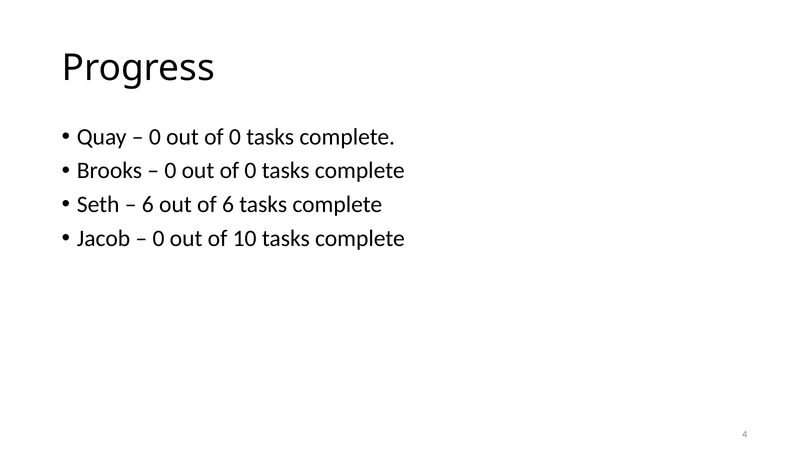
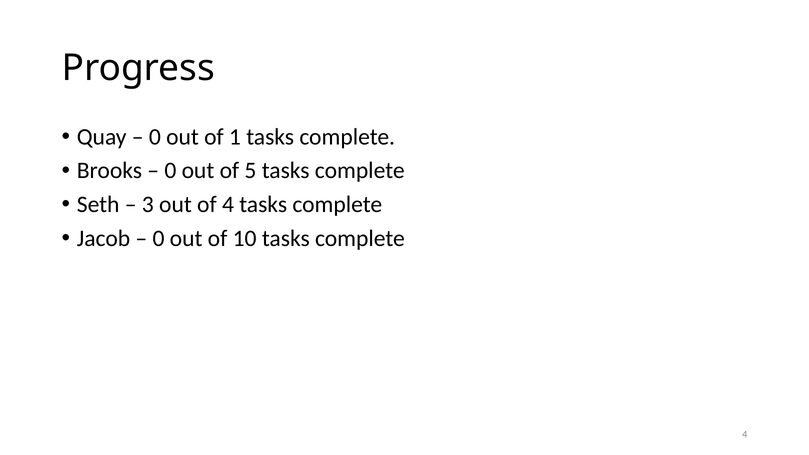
0: 0 -> 1 (235, 137)
0: 0 -> 5 (250, 171)
6: 6 -> 3 (148, 205)
of 6: 6 -> 4 (228, 205)
